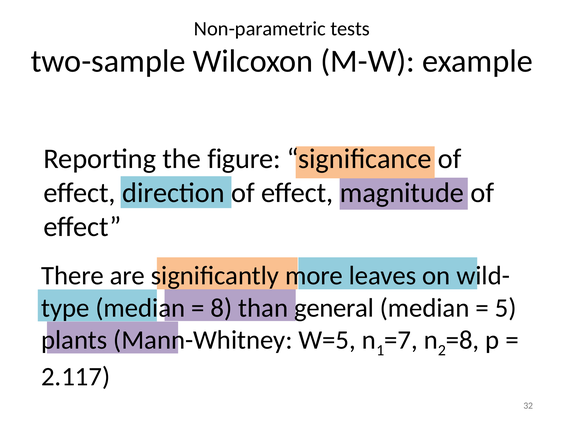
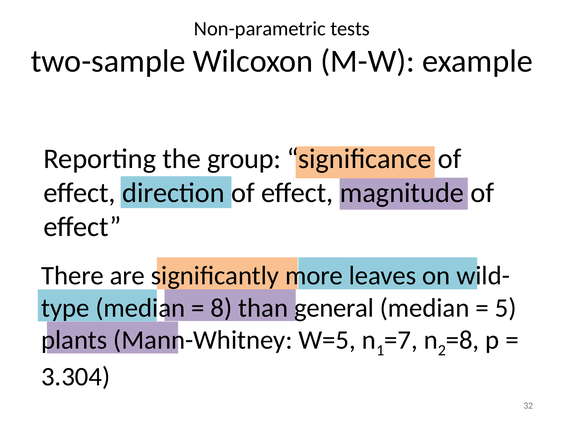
figure: figure -> group (244, 159)
2.117: 2.117 -> 3.304 (76, 377)
